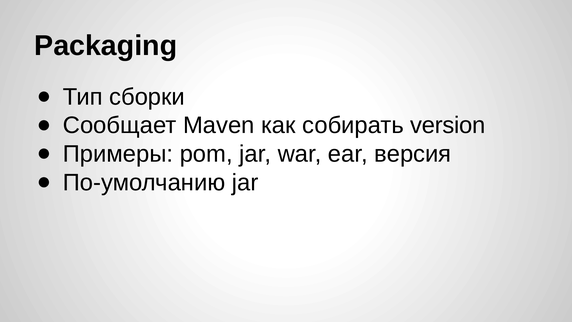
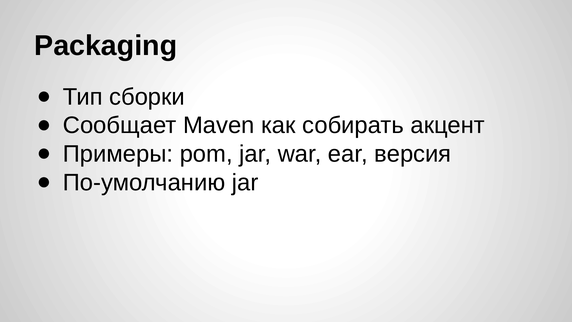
version: version -> акцент (448, 125)
